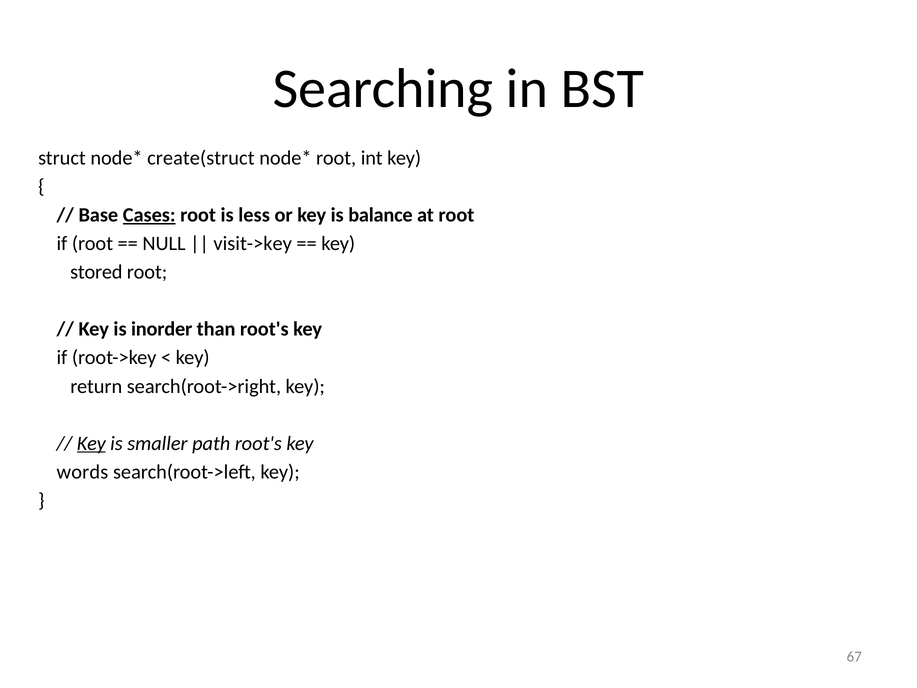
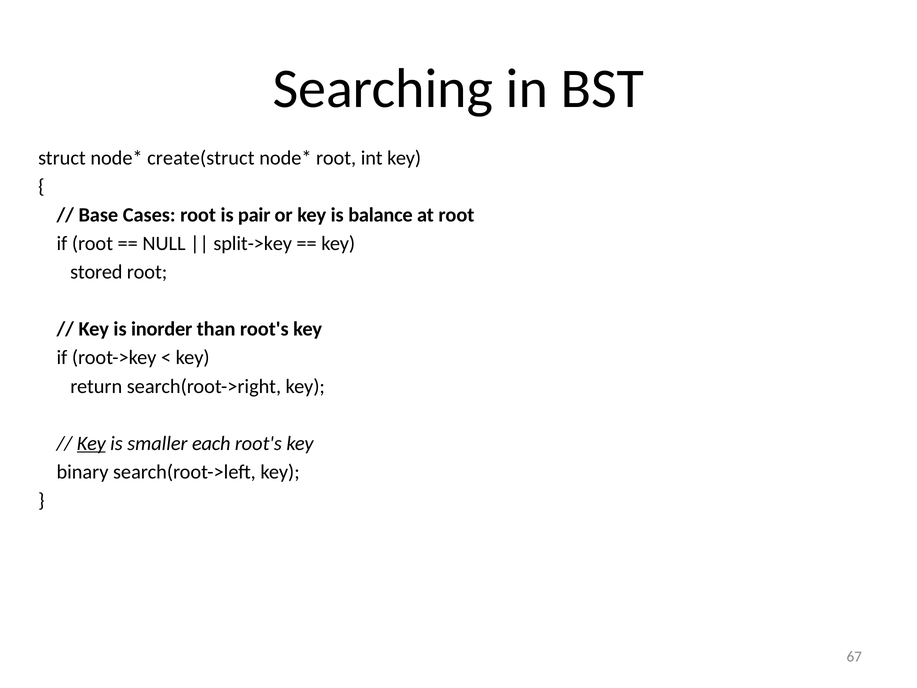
Cases underline: present -> none (149, 215)
less: less -> pair (254, 215)
visit->key: visit->key -> split->key (253, 244)
path: path -> each (211, 443)
words: words -> binary (83, 472)
